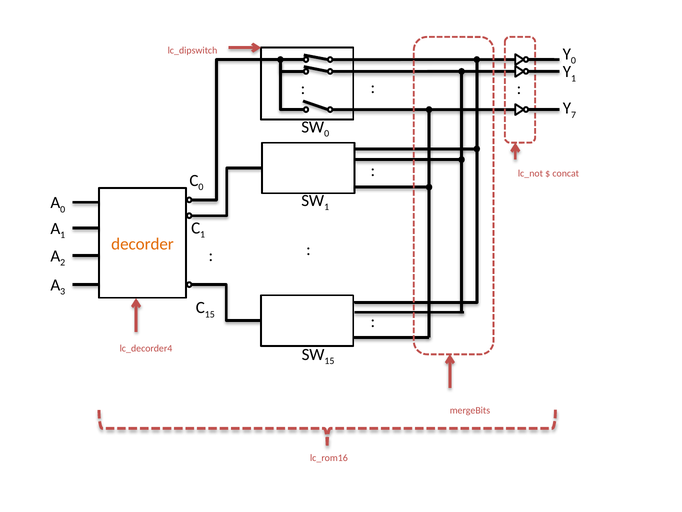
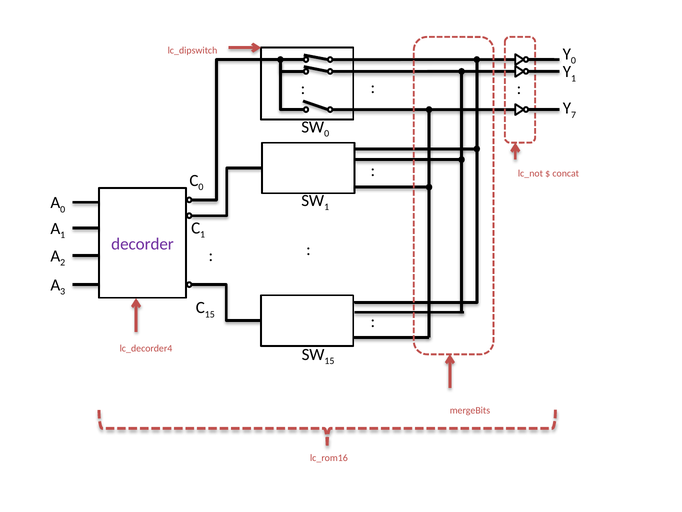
decorder colour: orange -> purple (143, 244)
